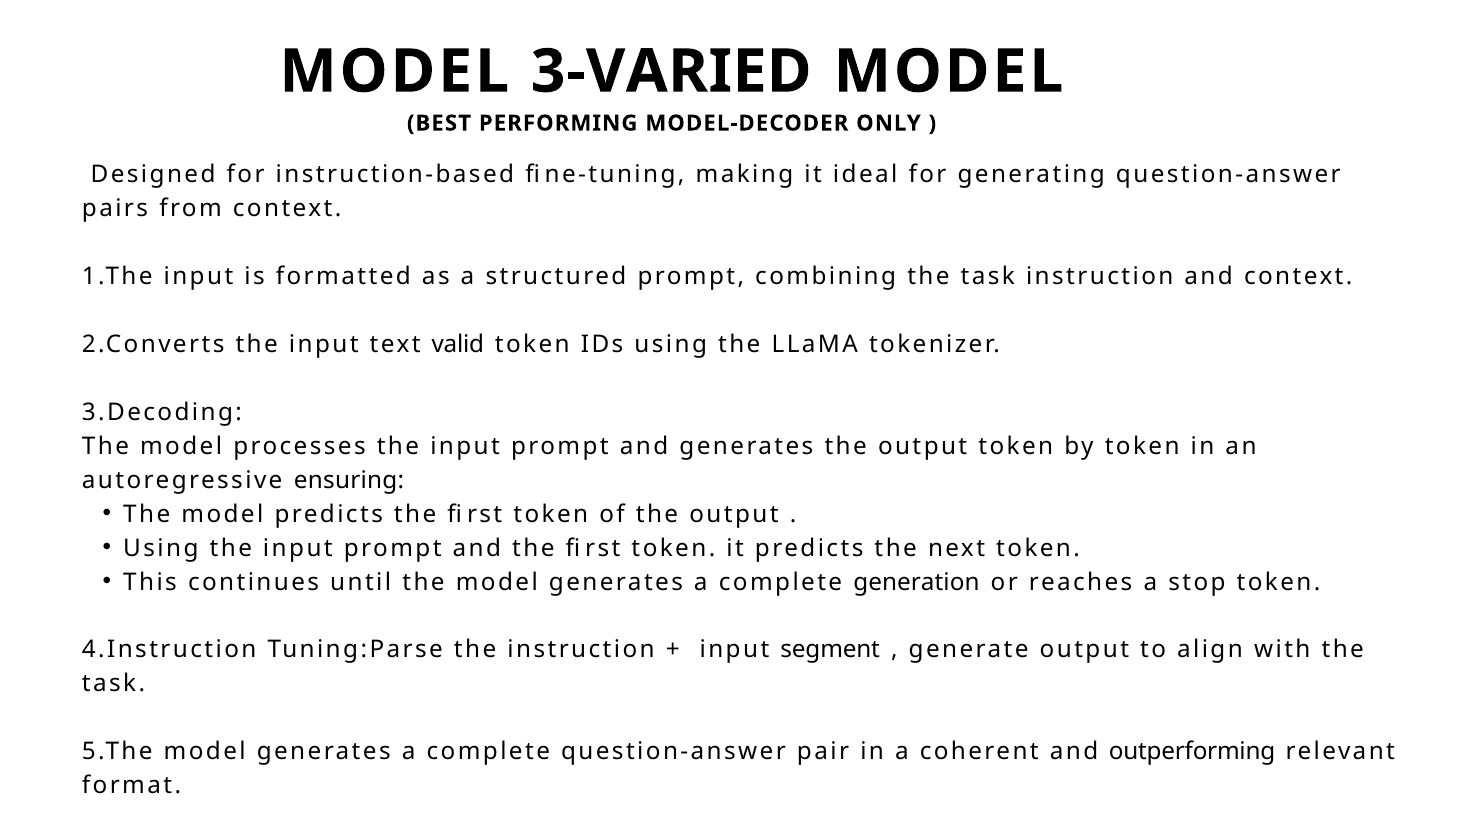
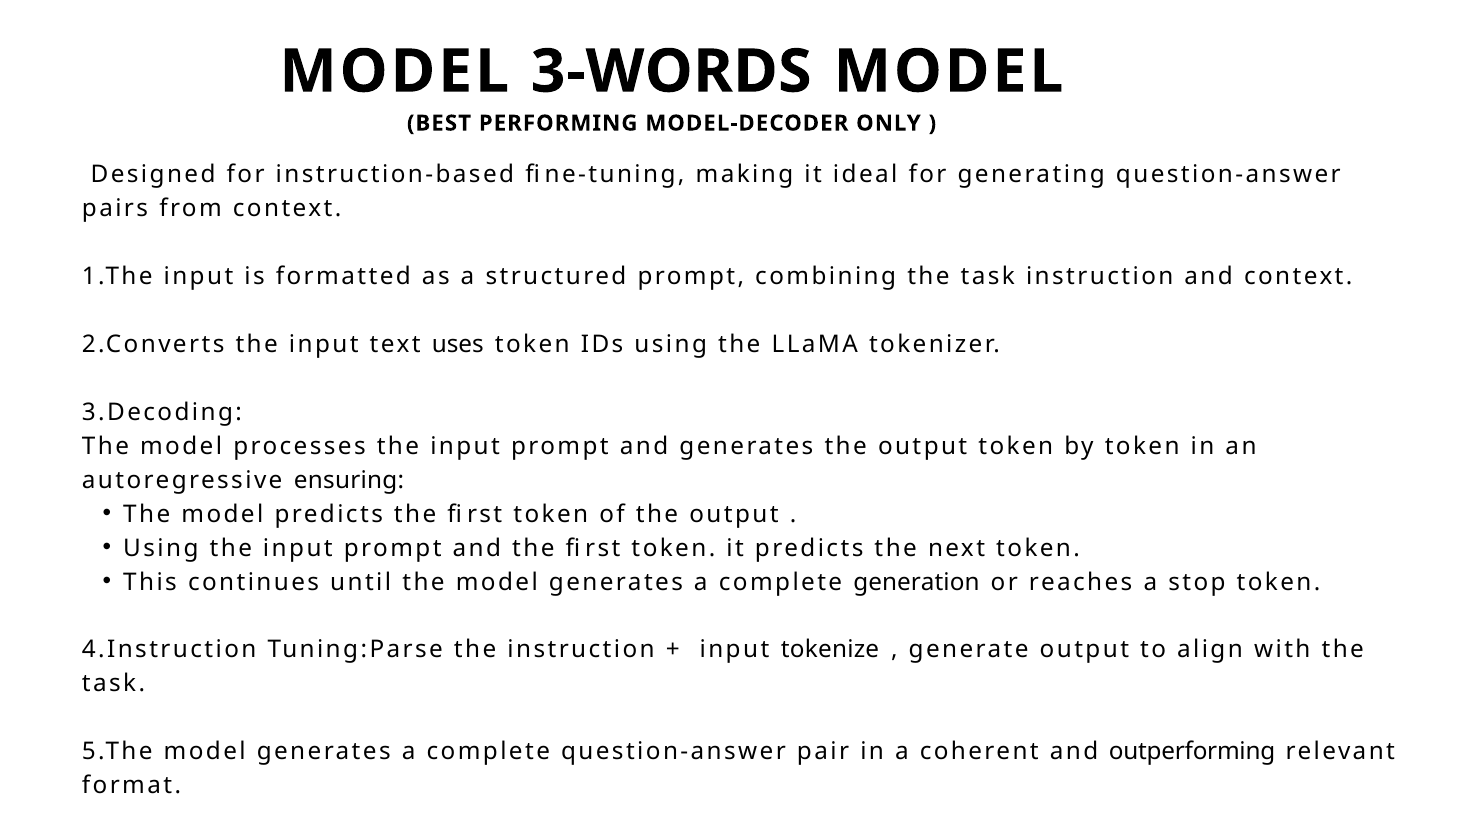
3-VARIED: 3-VARIED -> 3-WORDS (671, 72)
valid: valid -> uses (458, 345)
segment: segment -> tokenize (830, 650)
